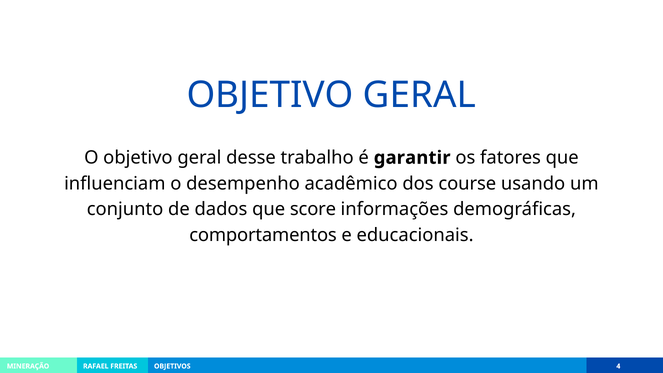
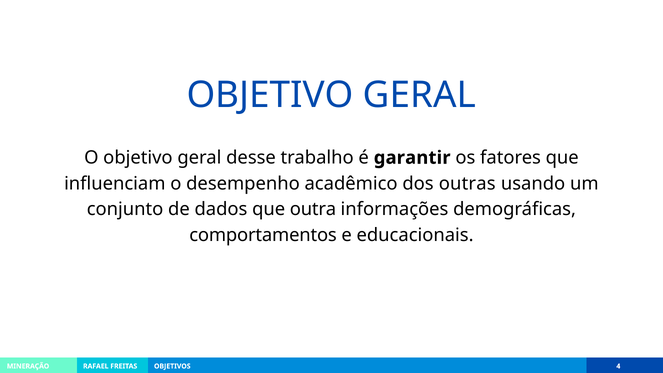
course: course -> outras (467, 183)
score: score -> outra (313, 209)
